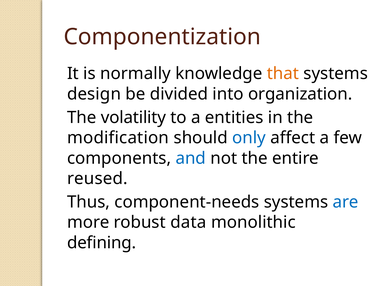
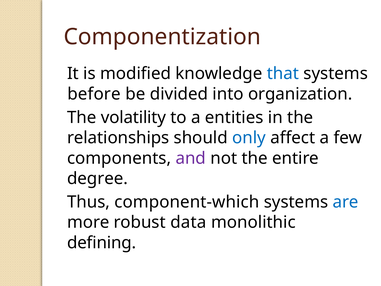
normally: normally -> modified (136, 74)
that colour: orange -> blue (283, 74)
design: design -> before (94, 94)
modification: modification -> relationships (118, 138)
and colour: blue -> purple (191, 158)
reused: reused -> degree (97, 178)
component-needs: component-needs -> component-which (187, 202)
